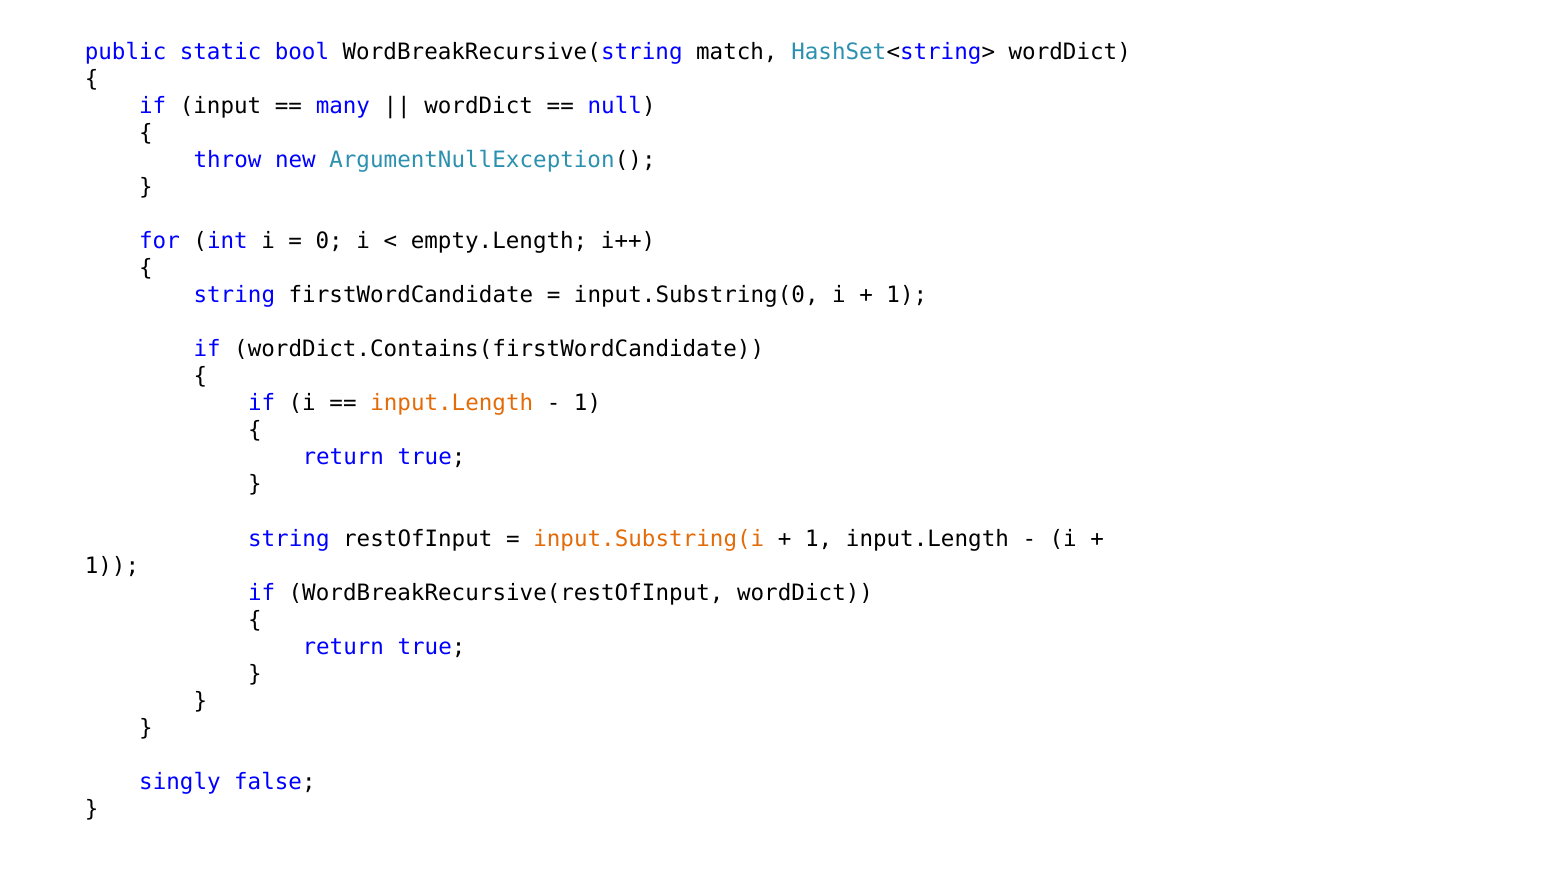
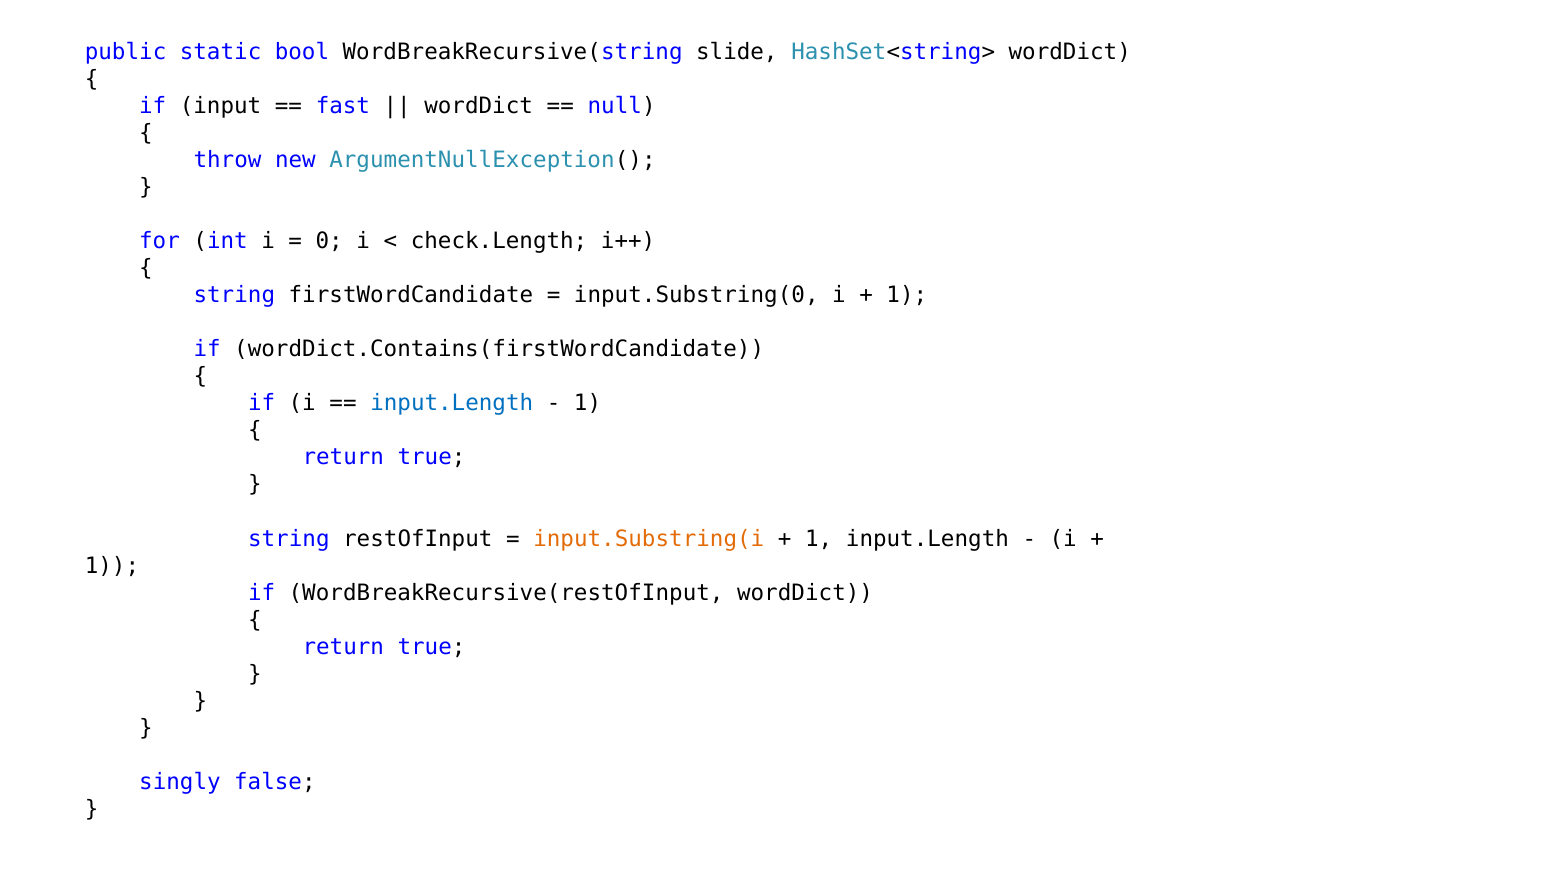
match: match -> slide (737, 52)
many: many -> fast (343, 106)
empty.Length: empty.Length -> check.Length (499, 241)
input.Length colour: orange -> blue (452, 403)
